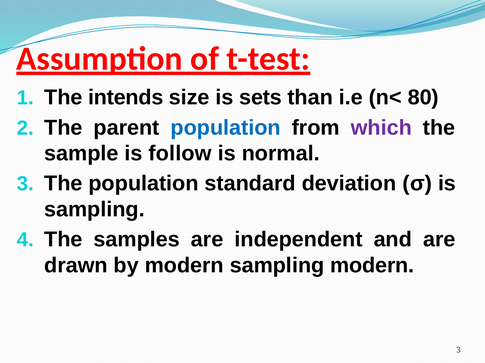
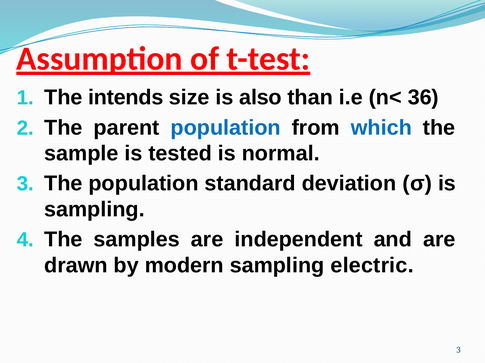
sets: sets -> also (261, 98)
80: 80 -> 36 (423, 98)
which colour: purple -> blue (381, 128)
follow: follow -> tested (180, 154)
sampling modern: modern -> electric (372, 266)
